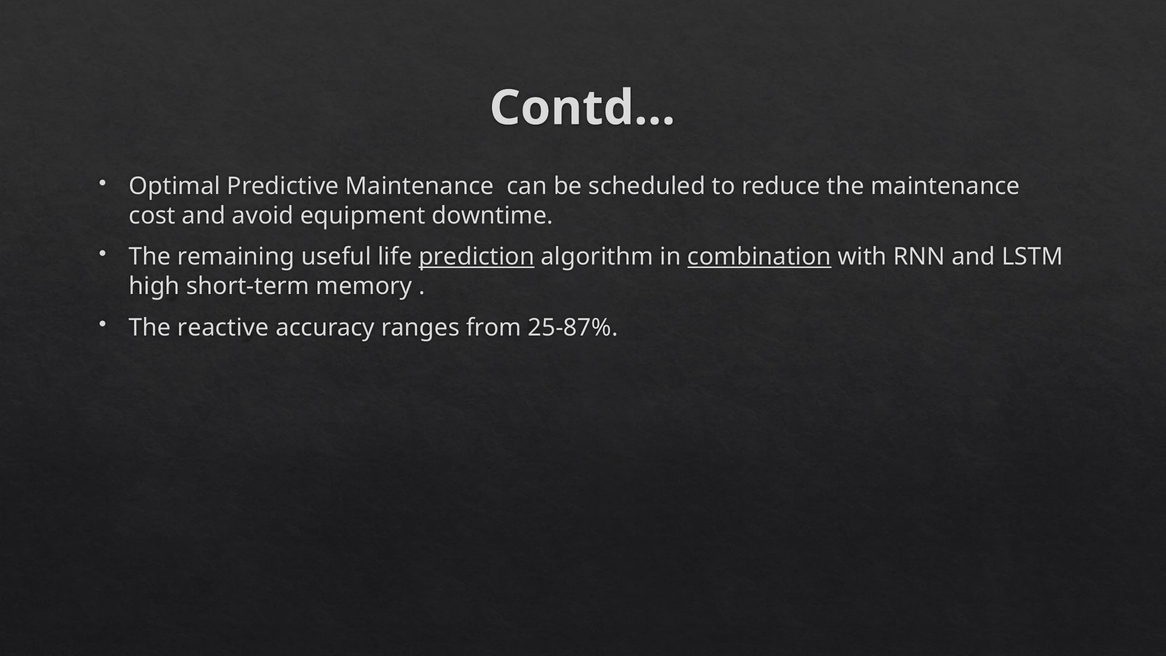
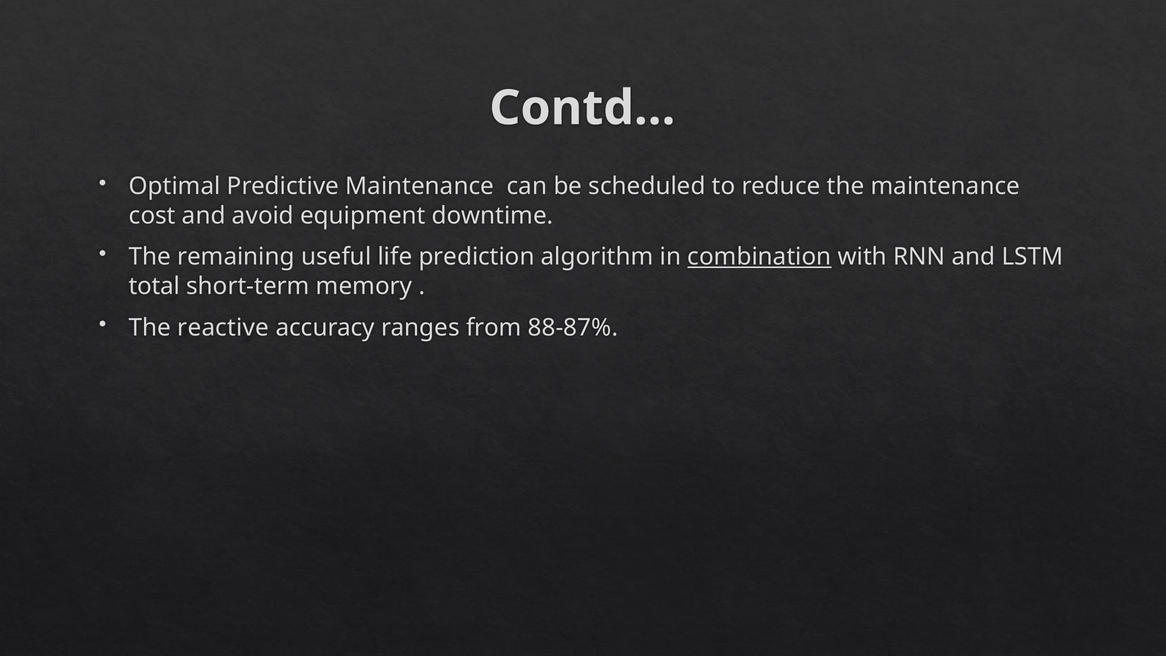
prediction underline: present -> none (477, 257)
high: high -> total (155, 286)
25-87%: 25-87% -> 88-87% (573, 327)
